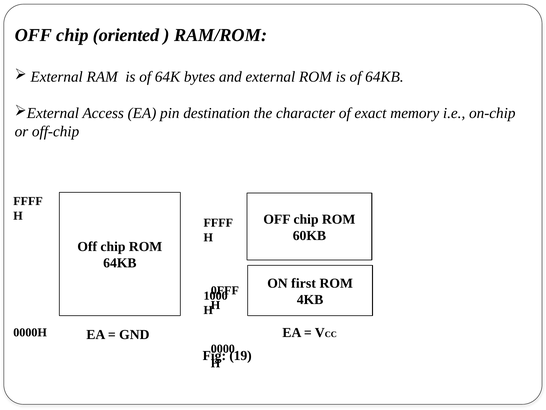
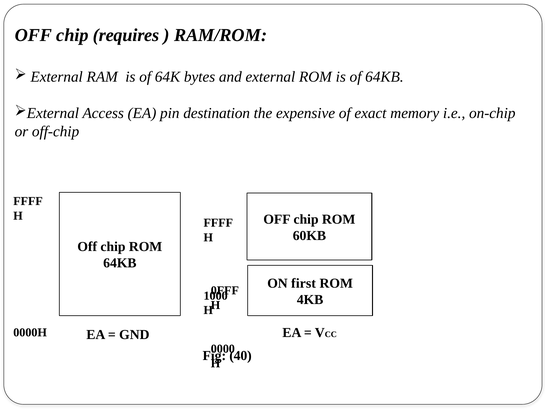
oriented: oriented -> requires (126, 35)
character: character -> expensive (306, 113)
19: 19 -> 40 (241, 355)
